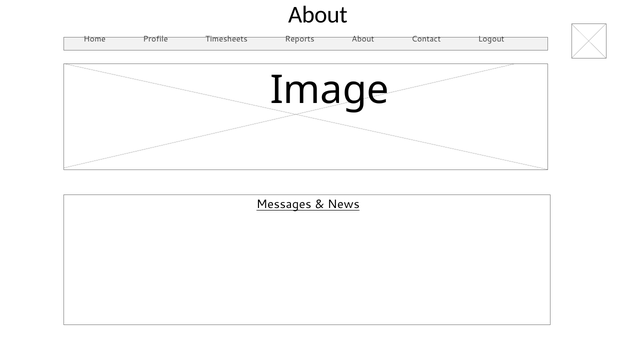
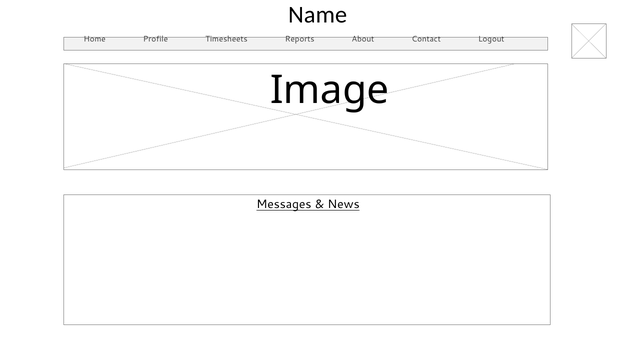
About: About -> Name (318, 15)
